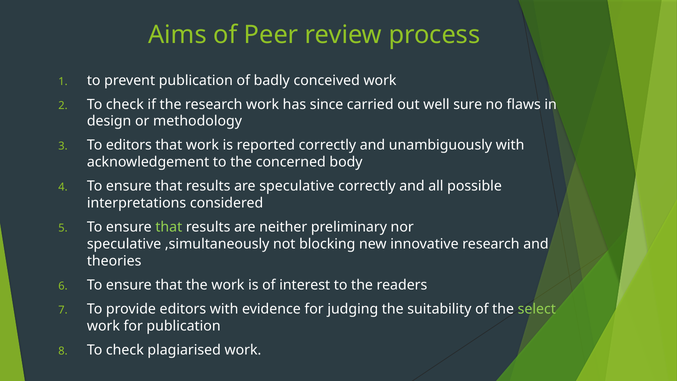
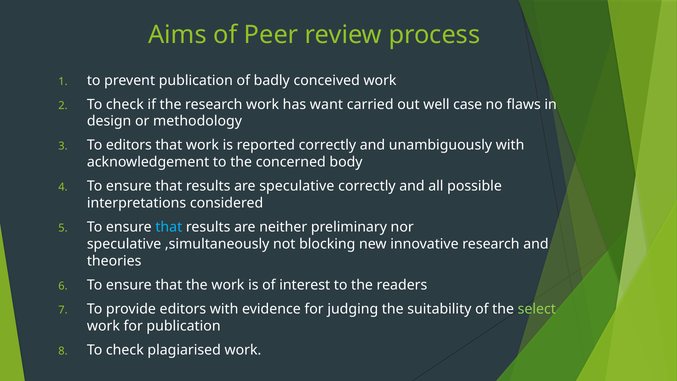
since: since -> want (326, 104)
sure: sure -> case (468, 104)
that colour: light green -> light blue (169, 227)
